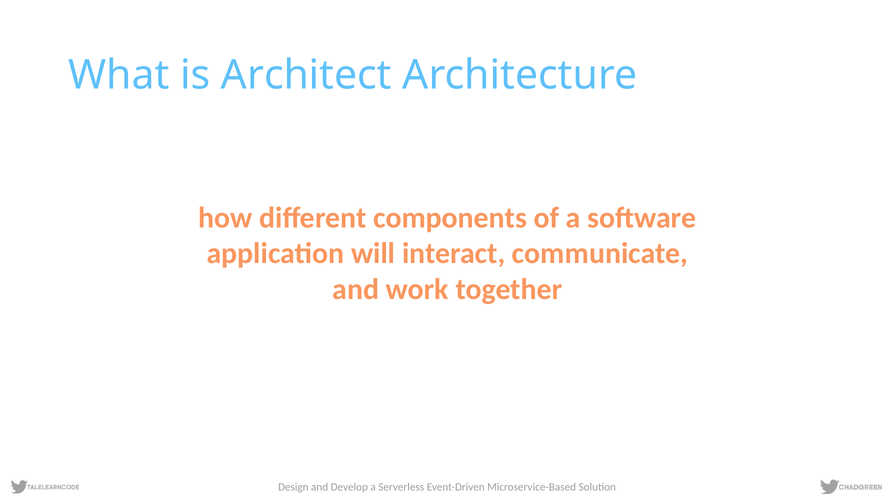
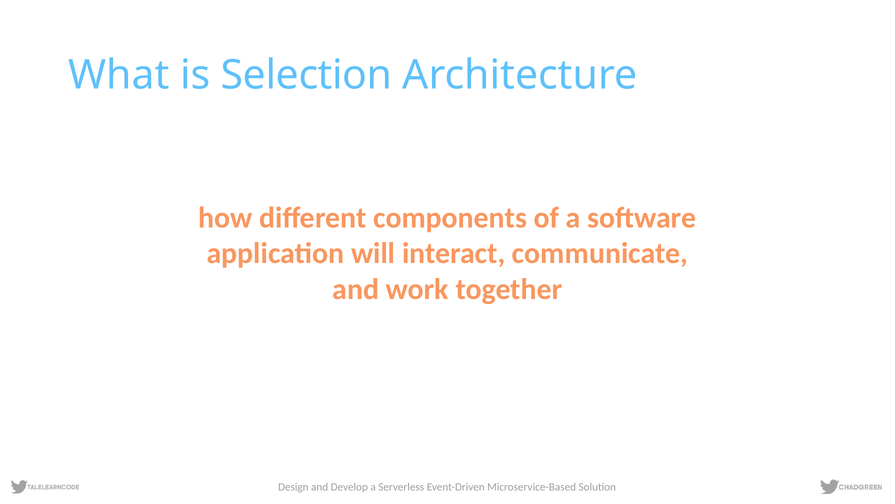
Architect: Architect -> Selection (307, 75)
